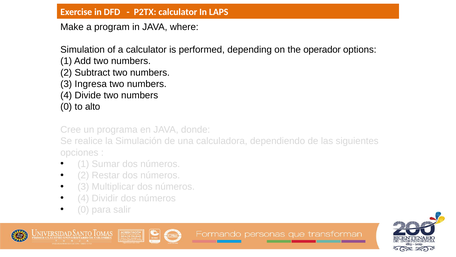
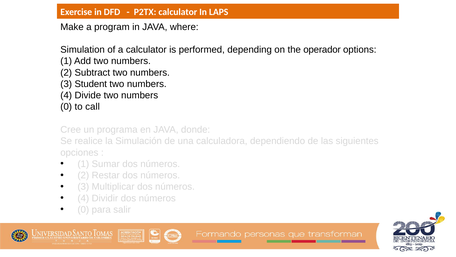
Ingresa: Ingresa -> Student (91, 84)
alto: alto -> call (93, 107)
